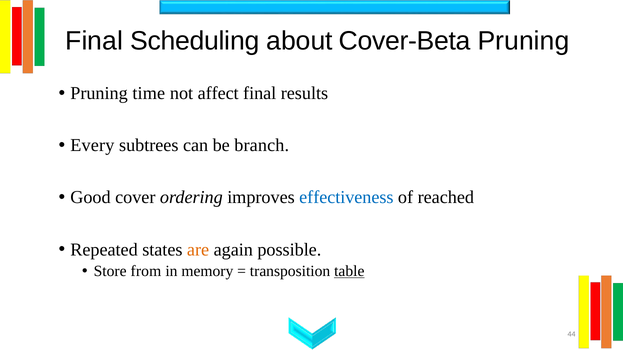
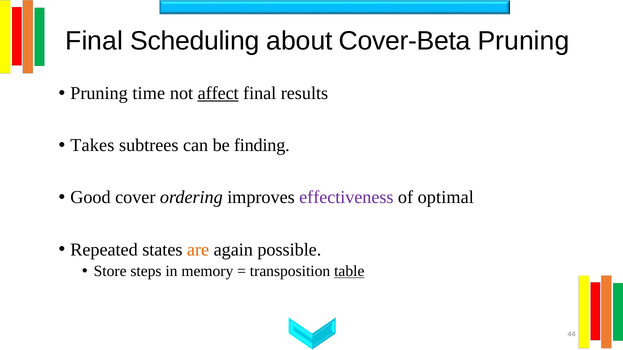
affect underline: none -> present (218, 93)
Every: Every -> Takes (92, 146)
branch: branch -> finding (262, 146)
effectiveness colour: blue -> purple (346, 198)
reached: reached -> optimal (446, 198)
from: from -> steps (146, 271)
